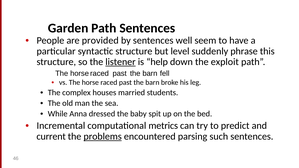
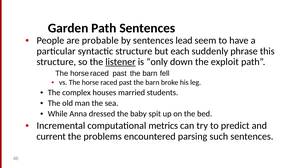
provided: provided -> probable (100, 40)
well: well -> lead (184, 40)
level: level -> each (180, 51)
help: help -> only (157, 62)
problems underline: present -> none (103, 137)
